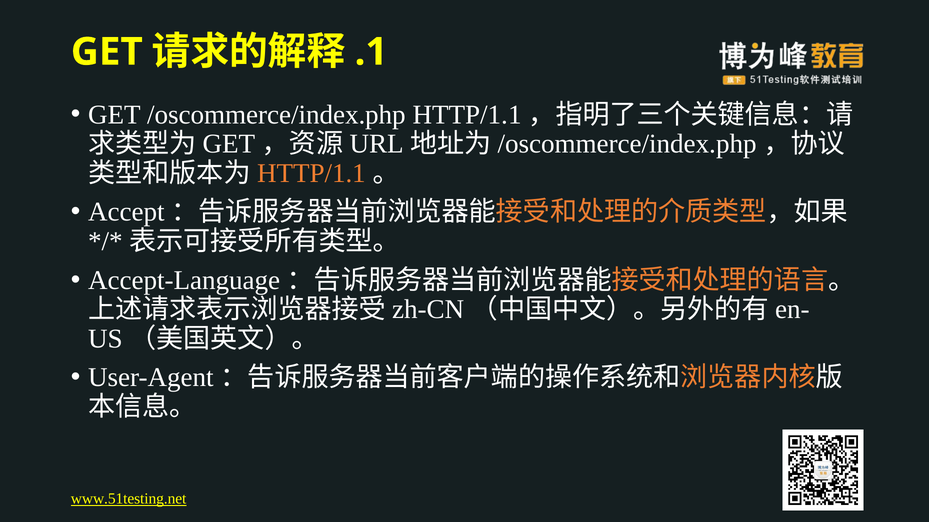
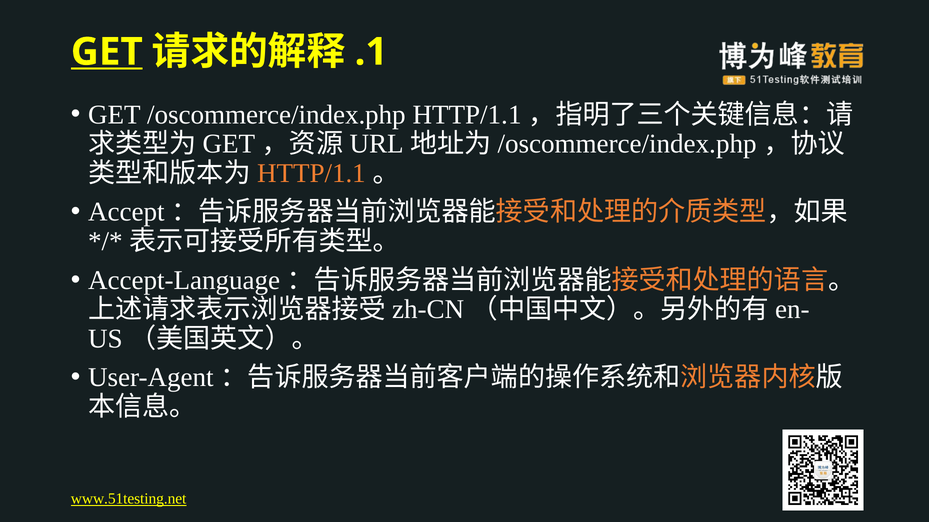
GET underline: none -> present (107, 52)
